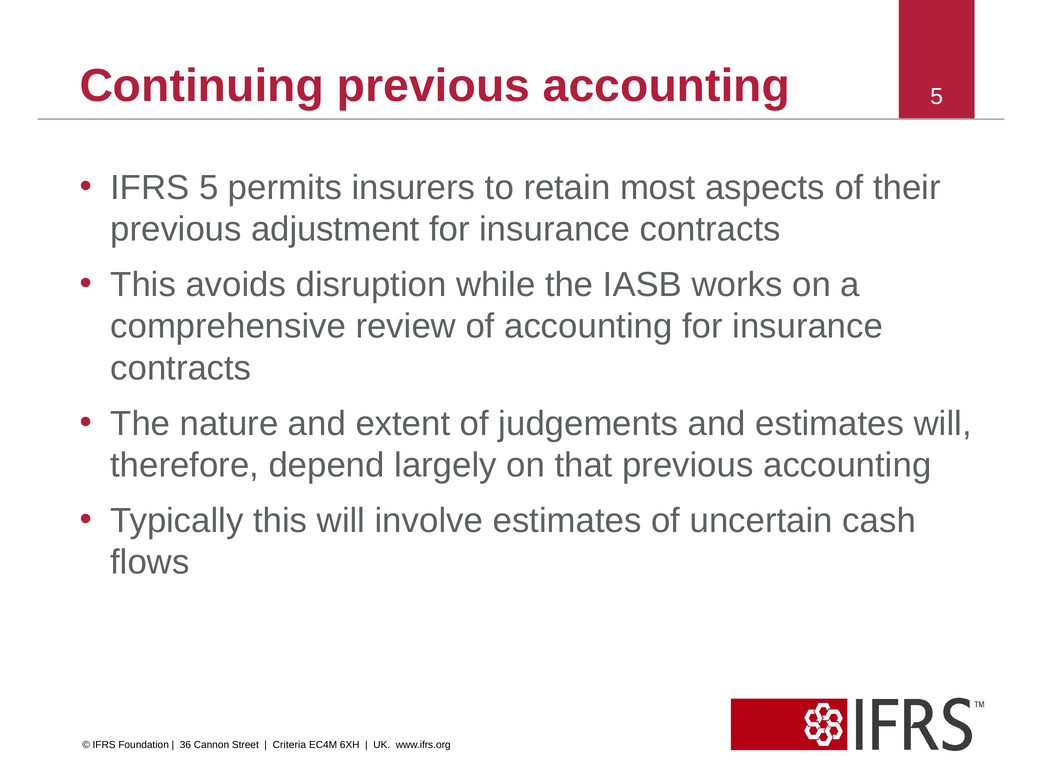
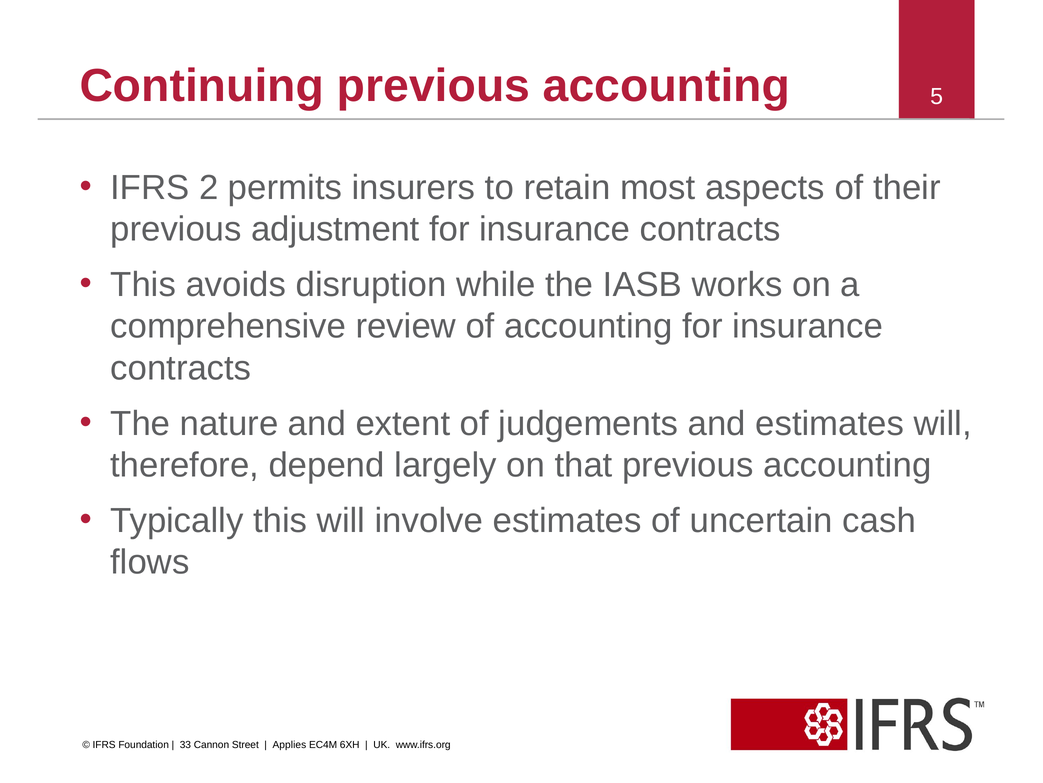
IFRS 5: 5 -> 2 (209, 187)
36: 36 -> 33 (185, 744)
Criteria: Criteria -> Applies (289, 744)
